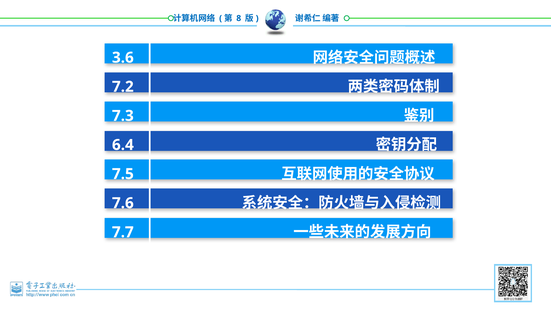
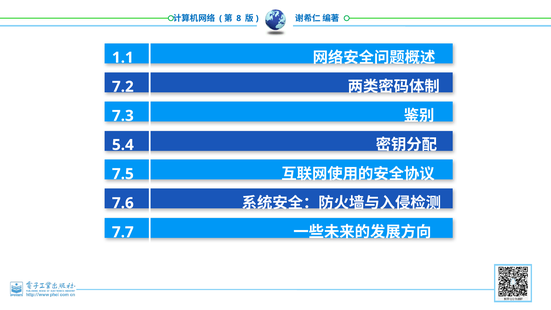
3.6: 3.6 -> 1.1 (123, 58)
6.4: 6.4 -> 5.4 (123, 145)
